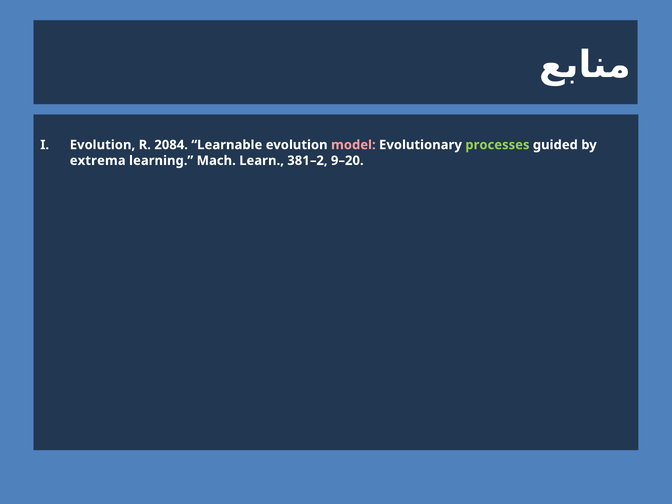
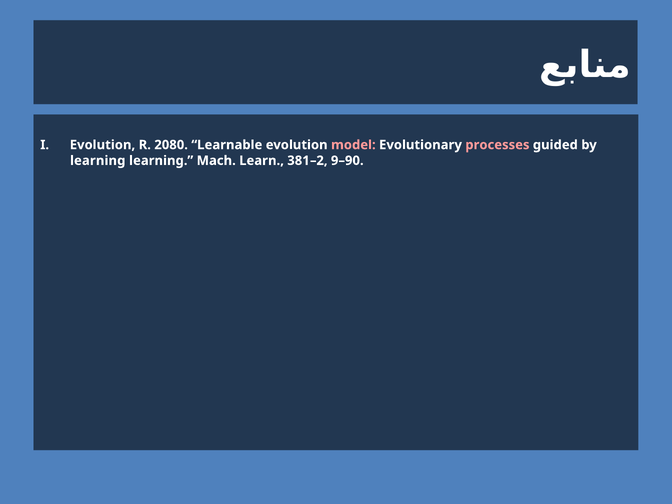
2084: 2084 -> 2080 (171, 145)
processes colour: light green -> pink (497, 145)
extrema: extrema -> learning (98, 161)
9–20: 9–20 -> 9–90 (347, 161)
